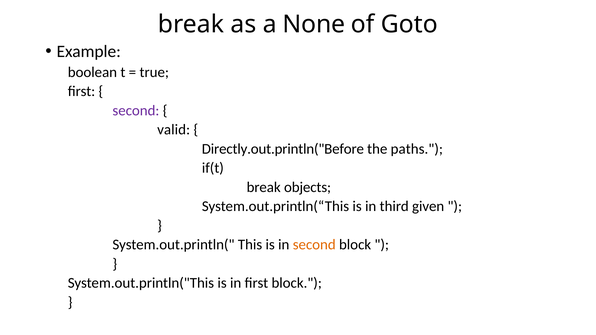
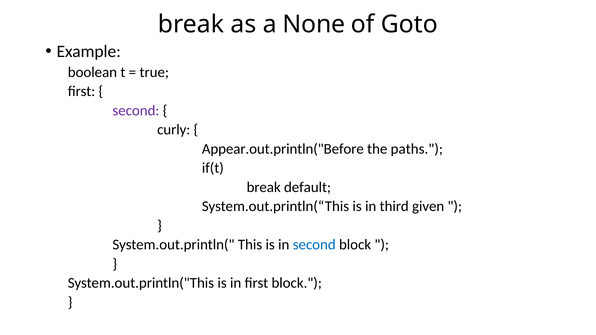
valid: valid -> curly (174, 130)
Directly.out.println("Before: Directly.out.println("Before -> Appear.out.println("Before (283, 149)
objects: objects -> default (307, 187)
second colour: orange -> blue (314, 245)
